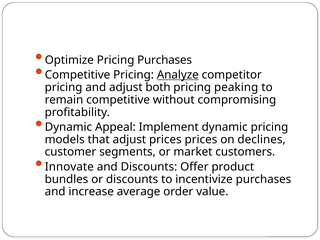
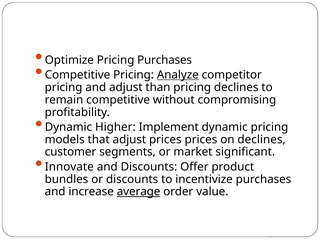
both: both -> than (158, 87)
pricing peaking: peaking -> declines (236, 87)
Appeal: Appeal -> Higher (115, 127)
customers: customers -> significant (245, 152)
average underline: none -> present (139, 192)
